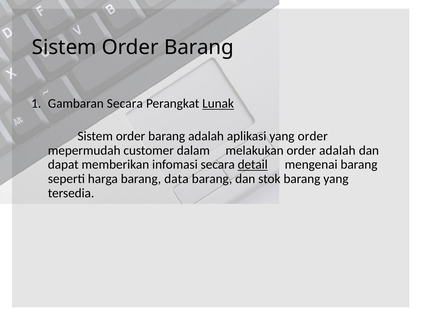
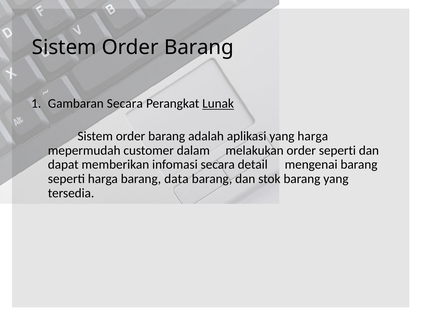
yang order: order -> harga (313, 136)
order adalah: adalah -> seperti (337, 150)
detail underline: present -> none (253, 165)
